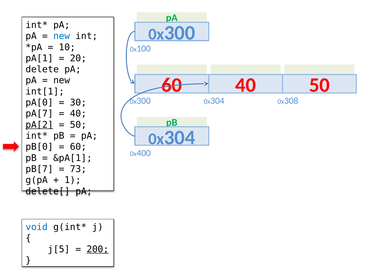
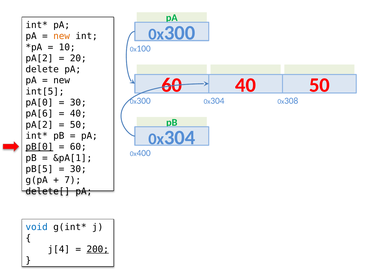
new colour: blue -> orange (62, 36)
pA[1: pA[1 -> pA[2 (39, 58)
int[1: int[1 -> int[5 (45, 91)
pA[7: pA[7 -> pA[6 (39, 114)
pA[2 underline: present -> none (39, 125)
pB[0 underline: none -> present (39, 147)
pB[7: pB[7 -> pB[5 (39, 169)
73: 73 -> 30 (78, 169)
1: 1 -> 7 (73, 180)
j[5: j[5 -> j[4 (59, 249)
